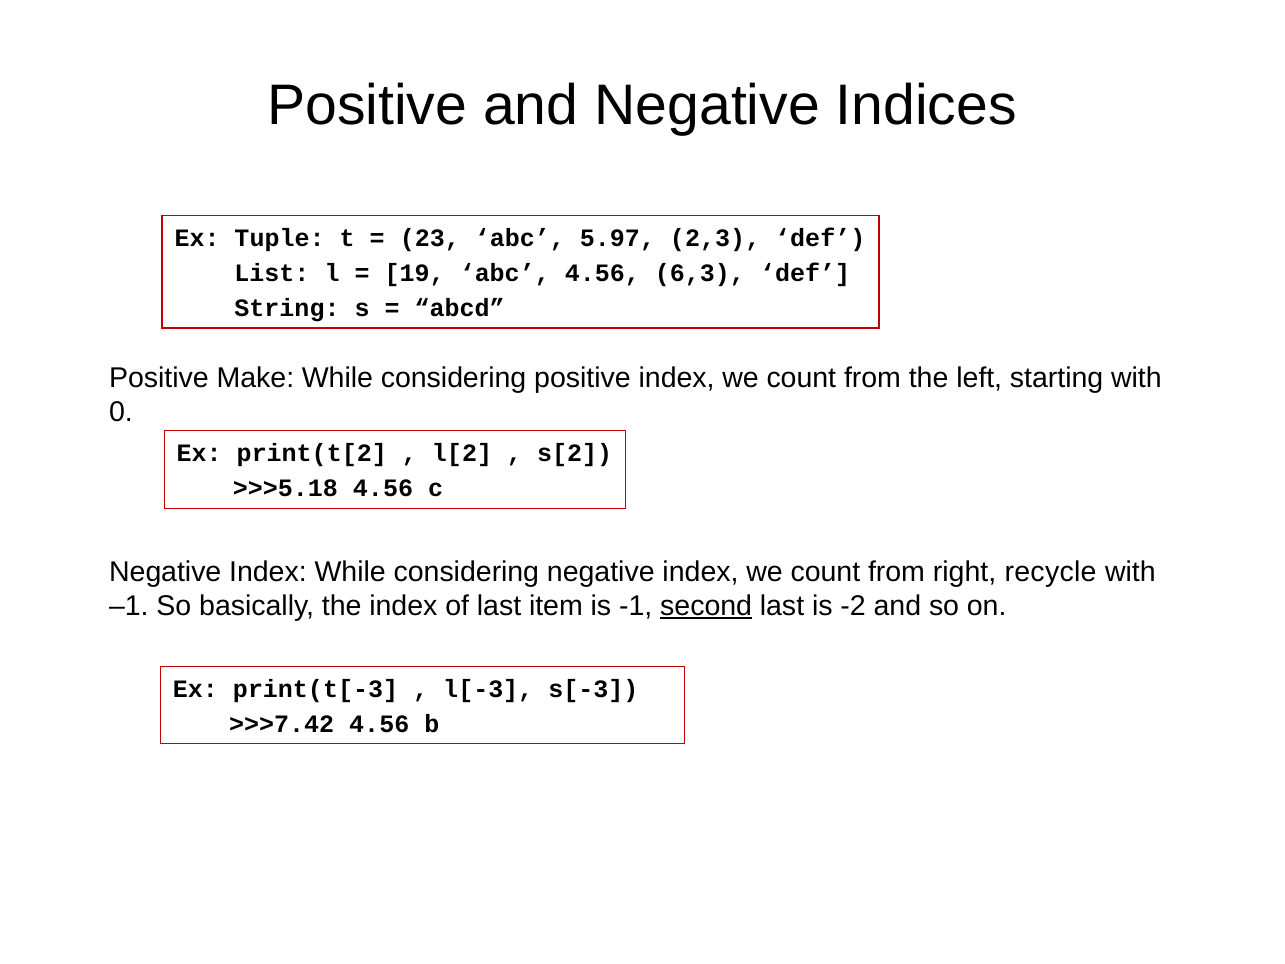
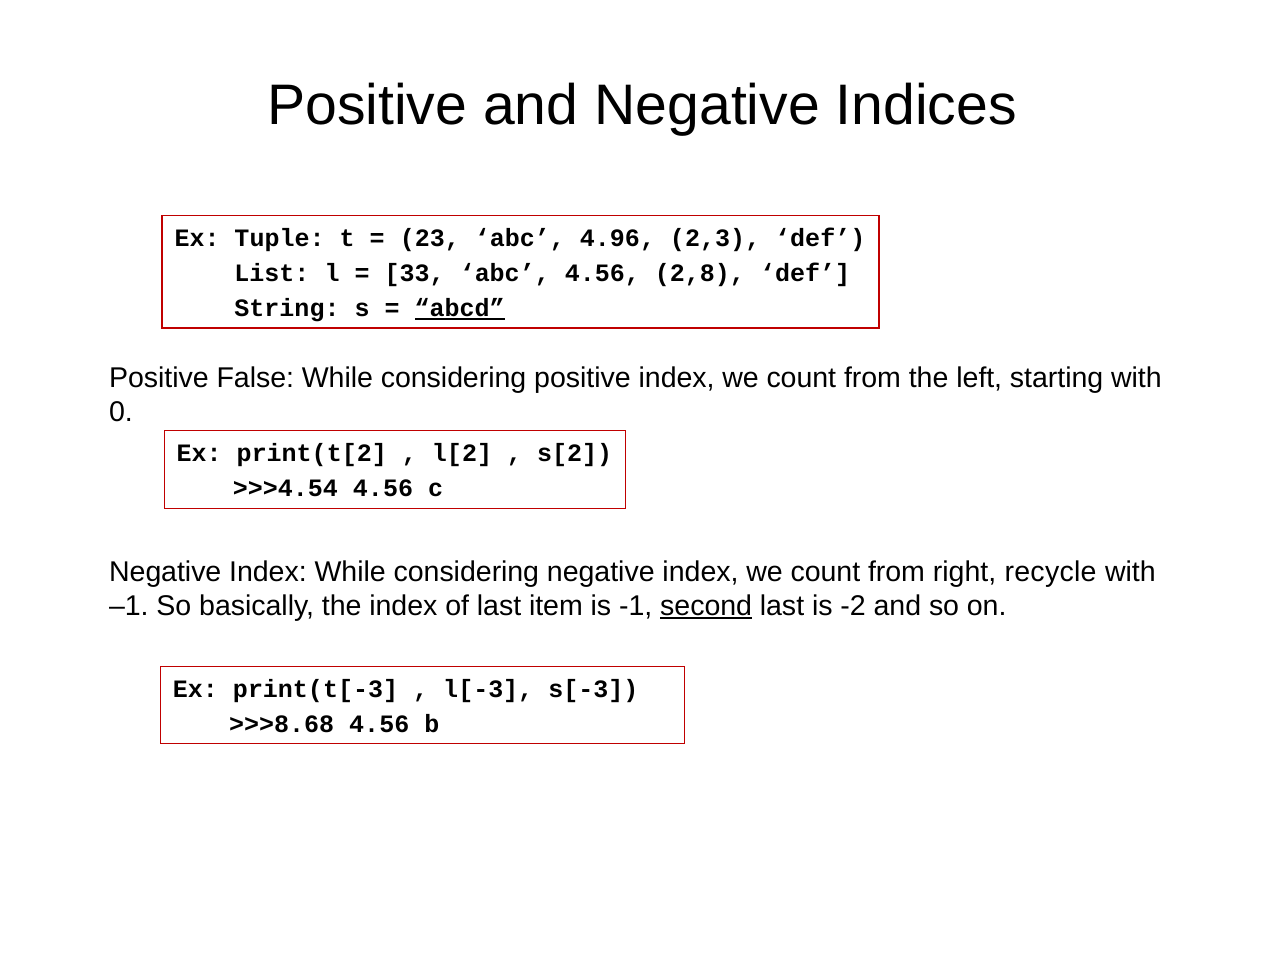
5.97: 5.97 -> 4.96 (617, 238)
19: 19 -> 33 (415, 273)
6,3: 6,3 -> 2,8 (700, 273)
abcd underline: none -> present (460, 308)
Make: Make -> False (255, 378)
>>>5.18: >>>5.18 -> >>>4.54 (285, 489)
>>>7.42: >>>7.42 -> >>>8.68 (282, 724)
